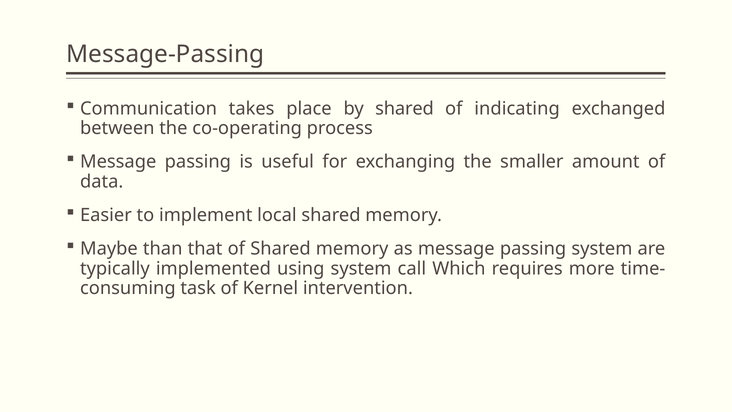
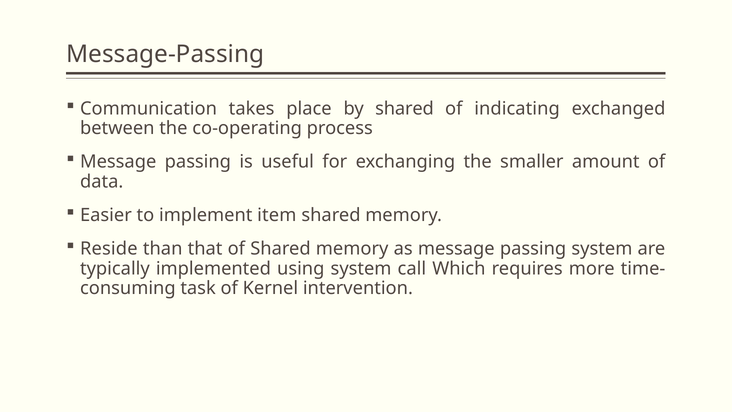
local: local -> item (277, 215)
Maybe: Maybe -> Reside (109, 249)
